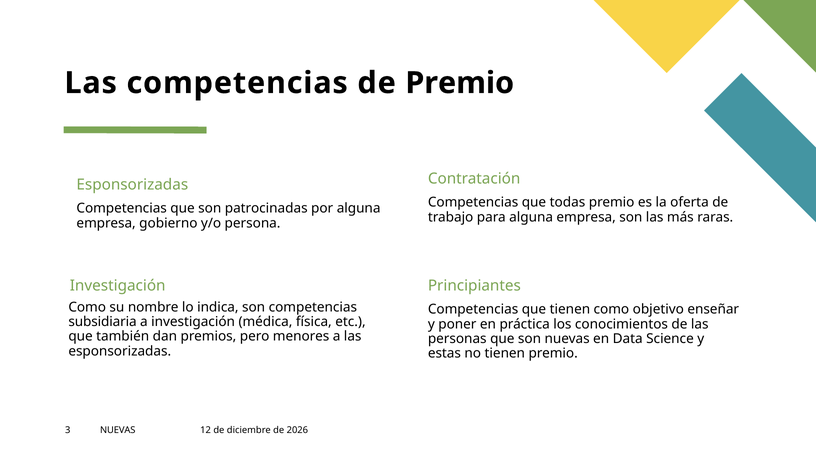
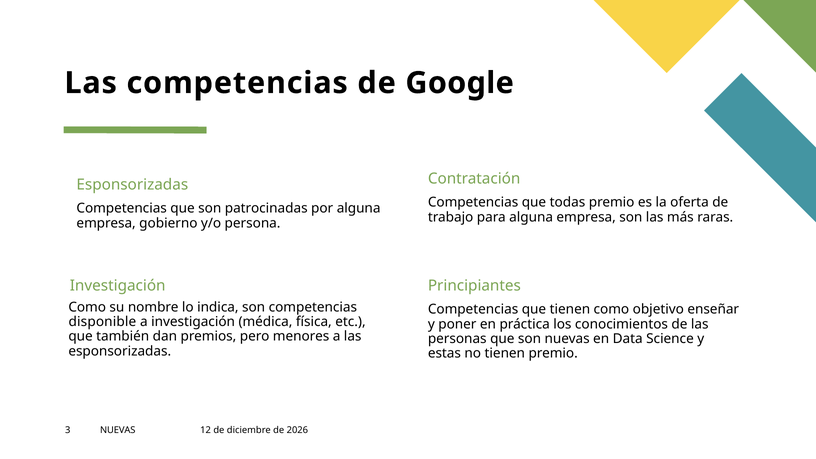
de Premio: Premio -> Google (460, 83)
subsidiaria: subsidiaria -> disponible (102, 322)
